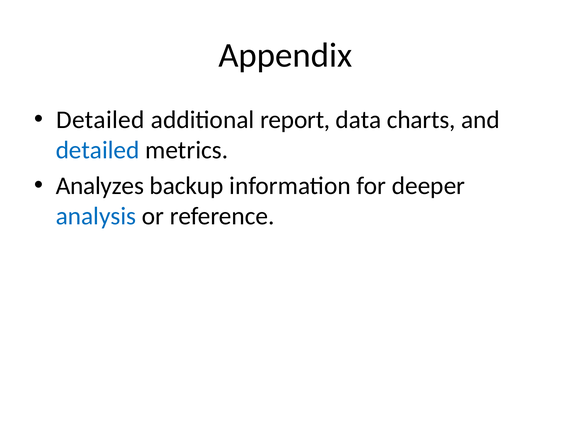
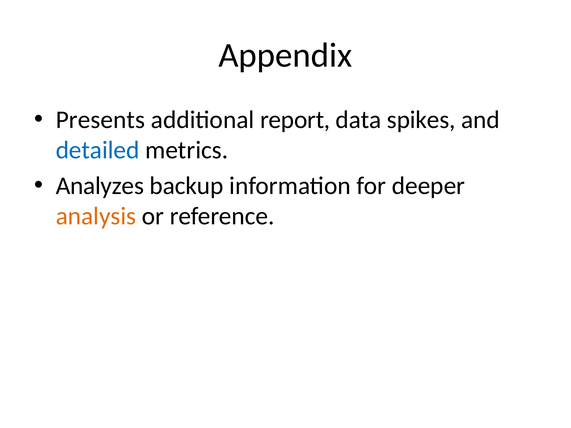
Detailed: Detailed -> Presents (100, 120)
charts: charts -> spikes (421, 120)
analysis colour: blue -> orange (96, 216)
